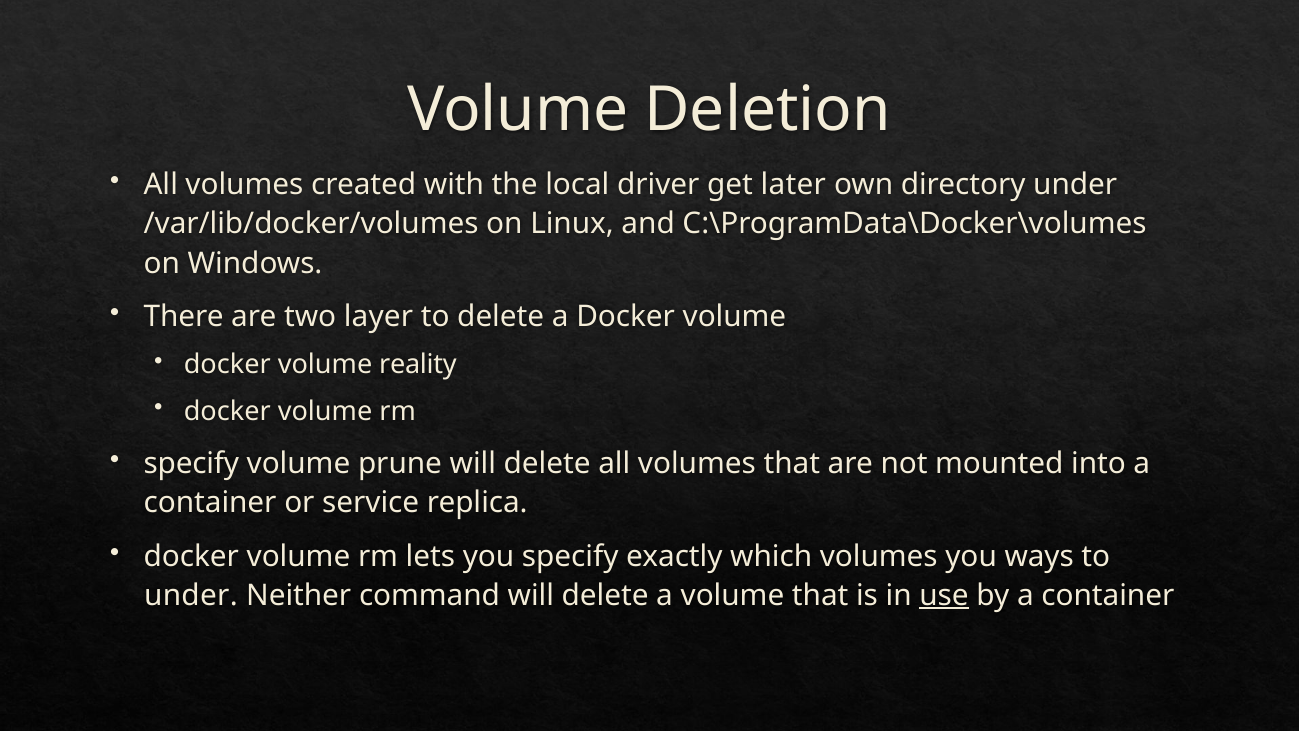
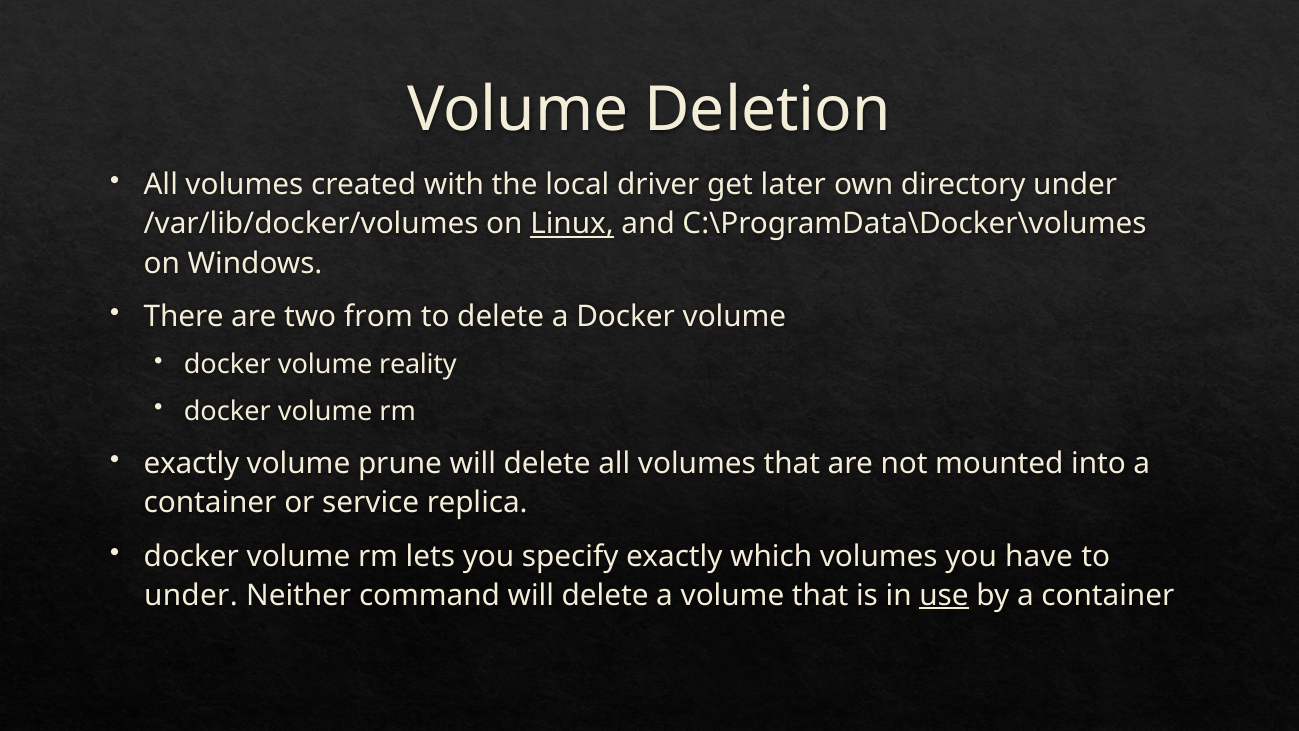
Linux underline: none -> present (572, 224)
layer: layer -> from (378, 317)
specify: specify -> exactly (191, 463)
ways: ways -> have (1039, 556)
